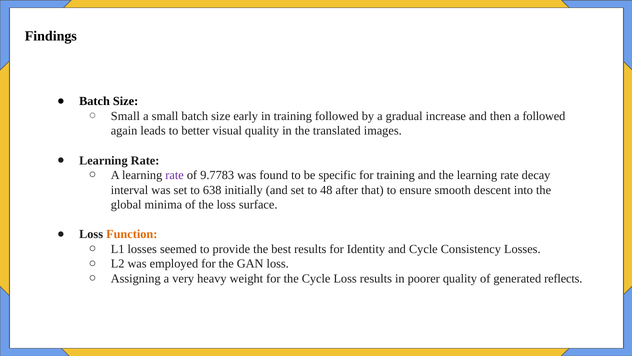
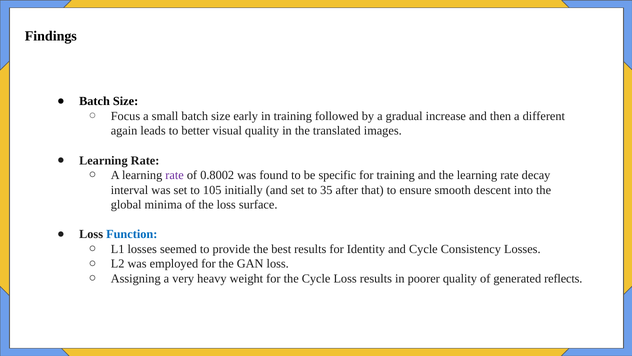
Small: Small -> Focus (125, 116)
a followed: followed -> different (544, 116)
9.7783: 9.7783 -> 0.8002 (217, 175)
638: 638 -> 105 (212, 190)
48: 48 -> 35 (326, 190)
Function colour: orange -> blue (132, 234)
